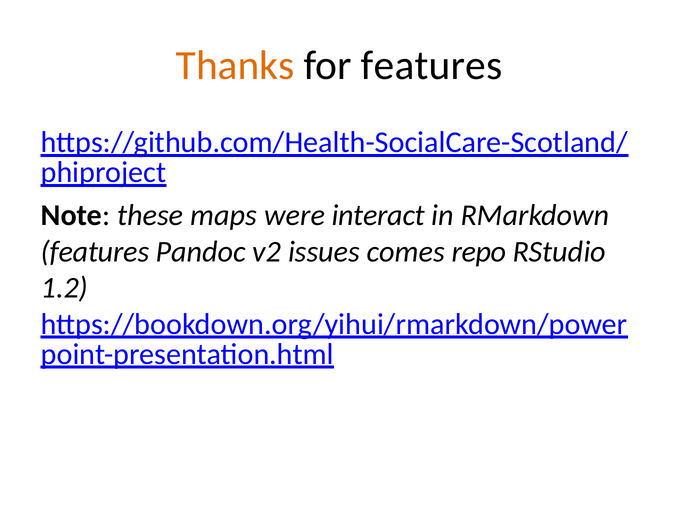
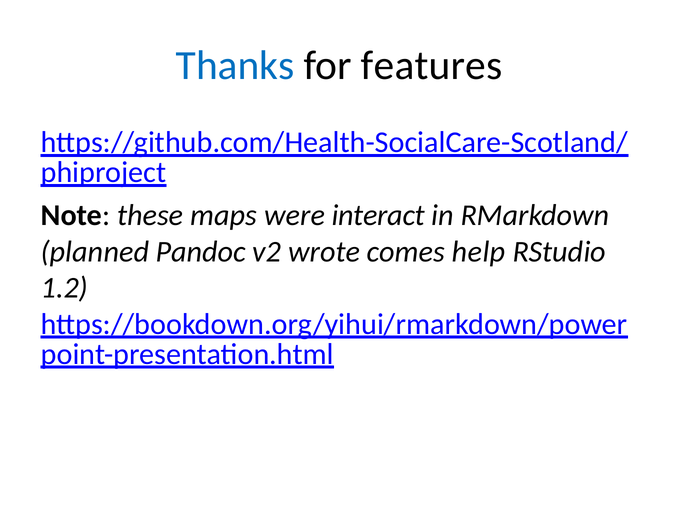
Thanks colour: orange -> blue (235, 66)
features: features -> planned (95, 252)
issues: issues -> wrote (324, 252)
repo: repo -> help (479, 252)
